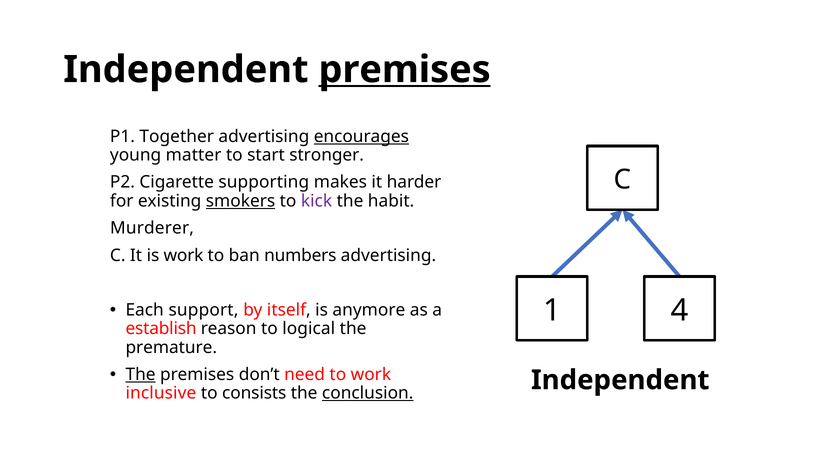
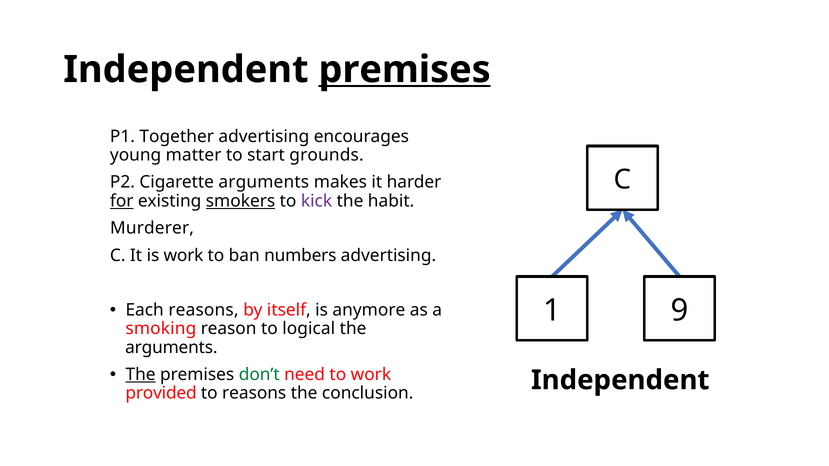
encourages underline: present -> none (361, 136)
stronger: stronger -> grounds (327, 155)
Cigarette supporting: supporting -> arguments (264, 182)
for underline: none -> present (122, 201)
Each support: support -> reasons (203, 310)
4: 4 -> 9 (679, 311)
establish: establish -> smoking (161, 329)
premature: premature -> arguments (171, 348)
don’t colour: black -> green (259, 375)
inclusive: inclusive -> provided (161, 393)
to consists: consists -> reasons (254, 393)
conclusion underline: present -> none (368, 393)
